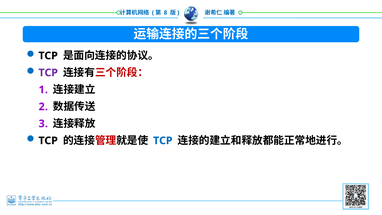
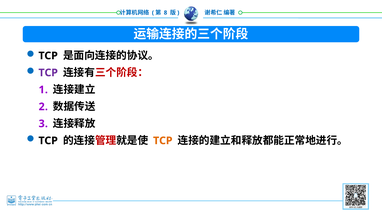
TCP colour: blue -> orange (163, 141)
